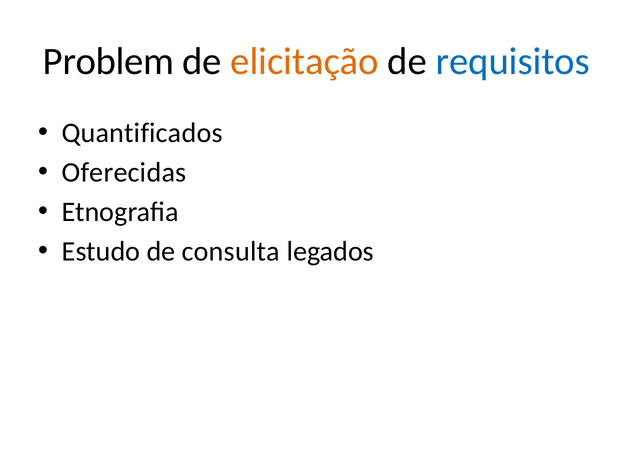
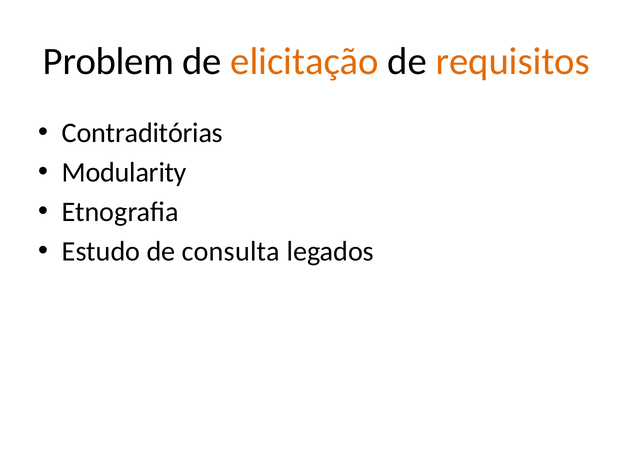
requisitos colour: blue -> orange (513, 61)
Quantificados: Quantificados -> Contraditórias (142, 133)
Oferecidas: Oferecidas -> Modularity (124, 172)
